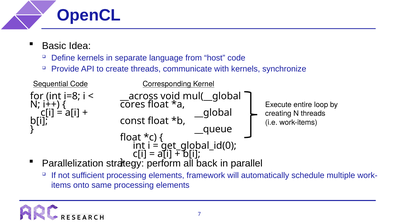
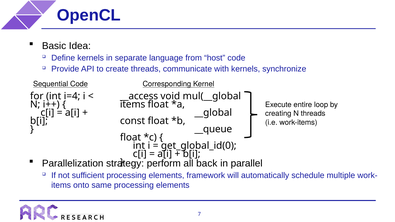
i=8: i=8 -> i=4 (72, 96)
__across: __across -> __access (139, 96)
cores: cores -> items (133, 105)
